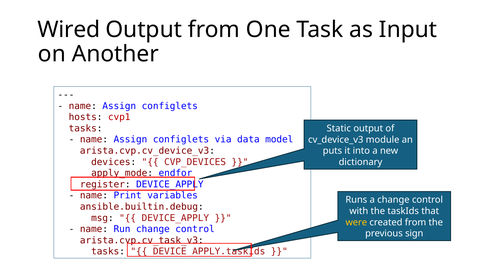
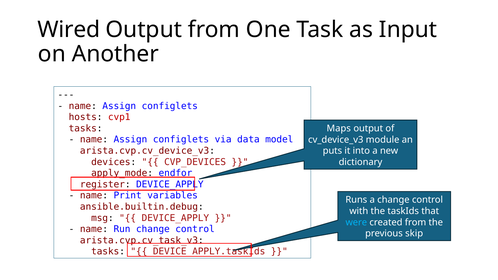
Static: Static -> Maps (339, 129)
were colour: yellow -> light blue (356, 222)
sign: sign -> skip (414, 234)
